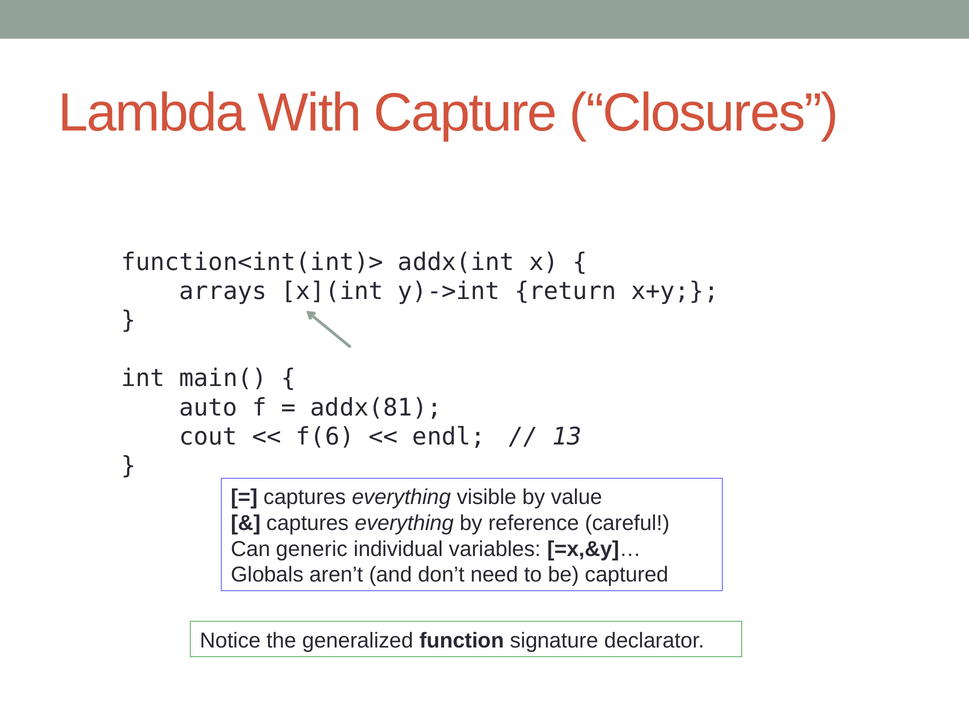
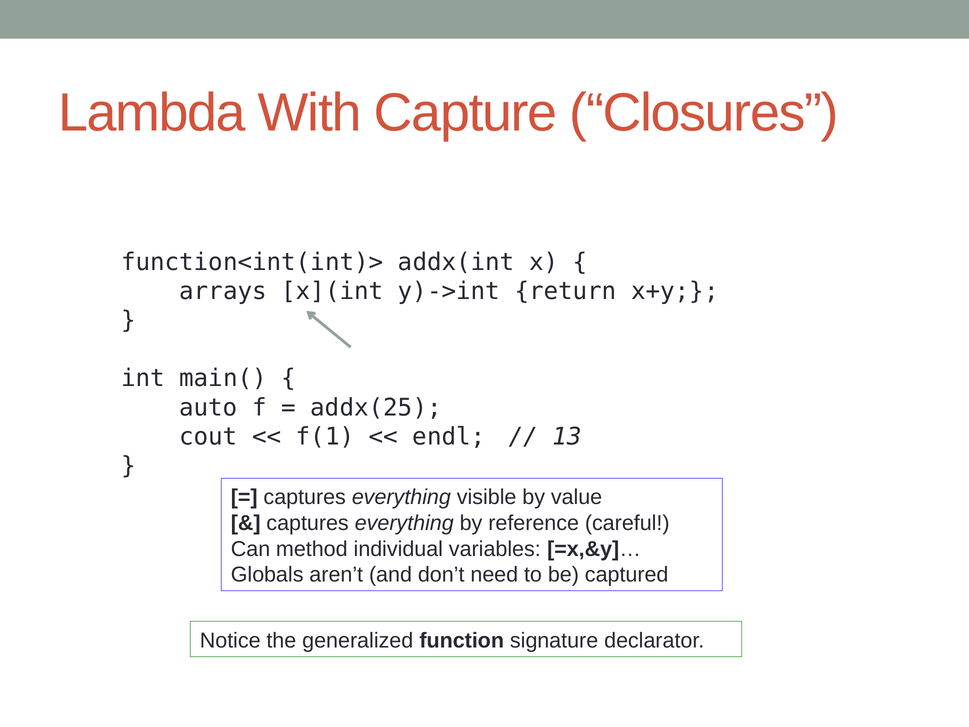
addx(81: addx(81 -> addx(25 (376, 407)
f(6: f(6 -> f(1 (325, 436)
generic: generic -> method (312, 549)
